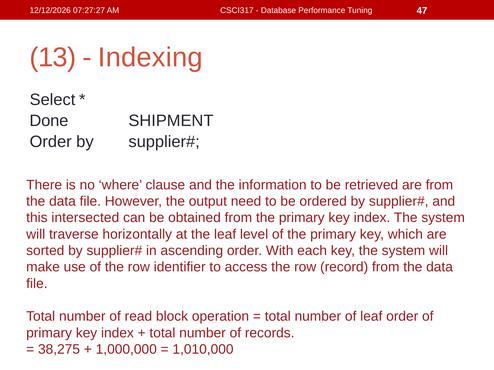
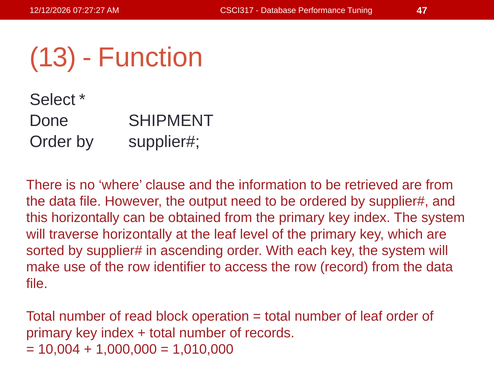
Indexing: Indexing -> Function (150, 57)
this intersected: intersected -> horizontally (85, 218)
38,275: 38,275 -> 10,004 (59, 350)
